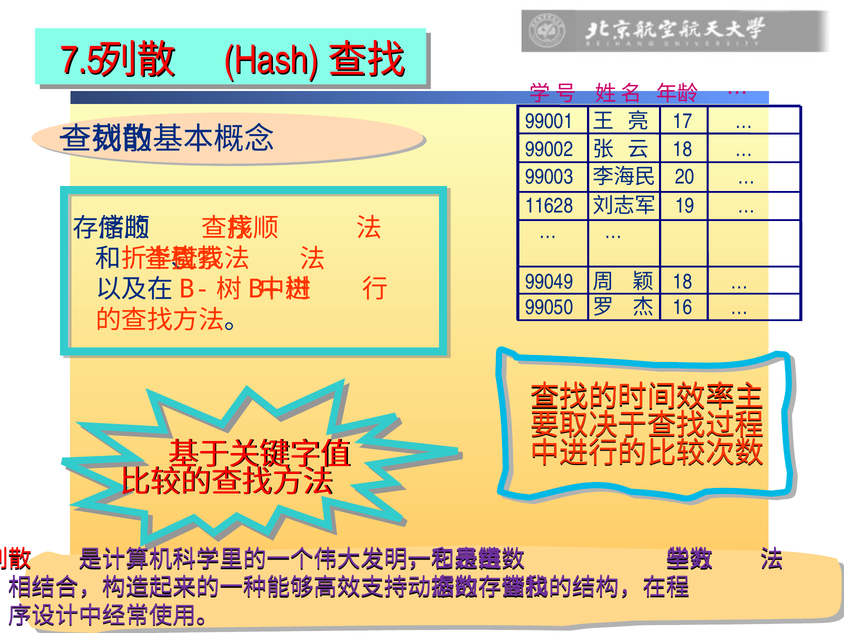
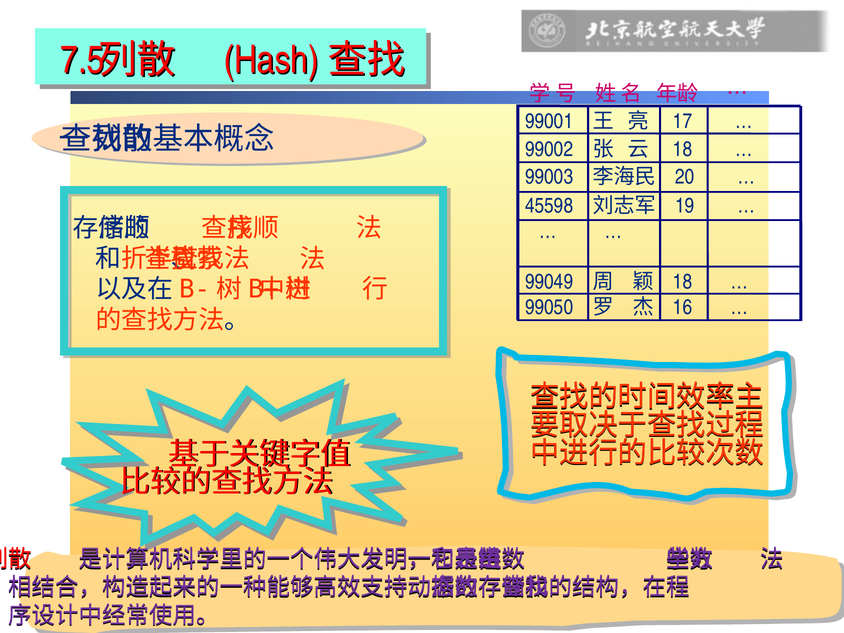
11628: 11628 -> 45598 (549, 206)
